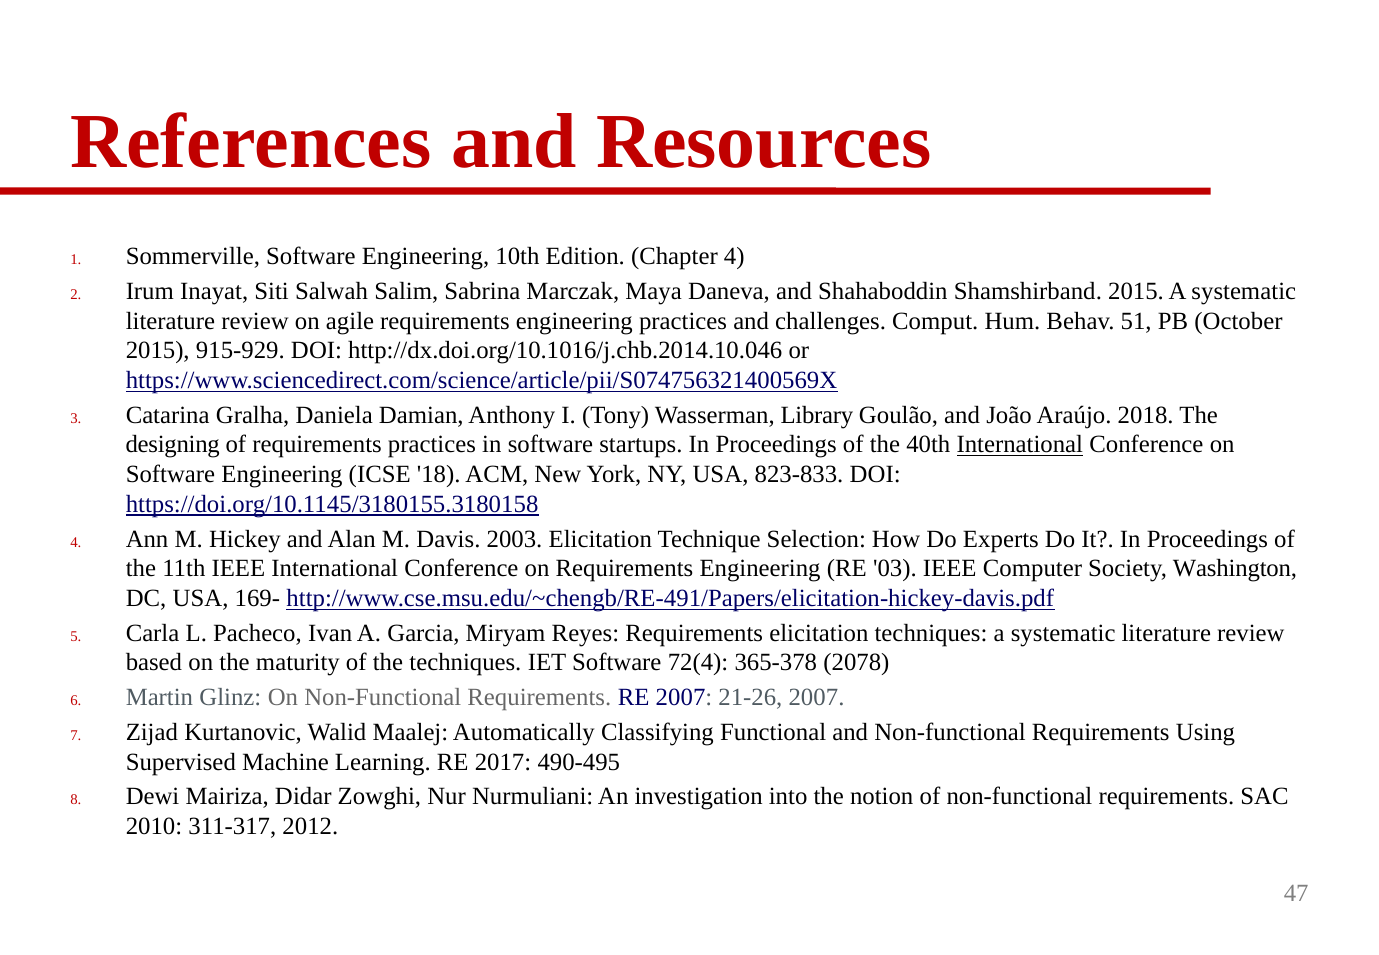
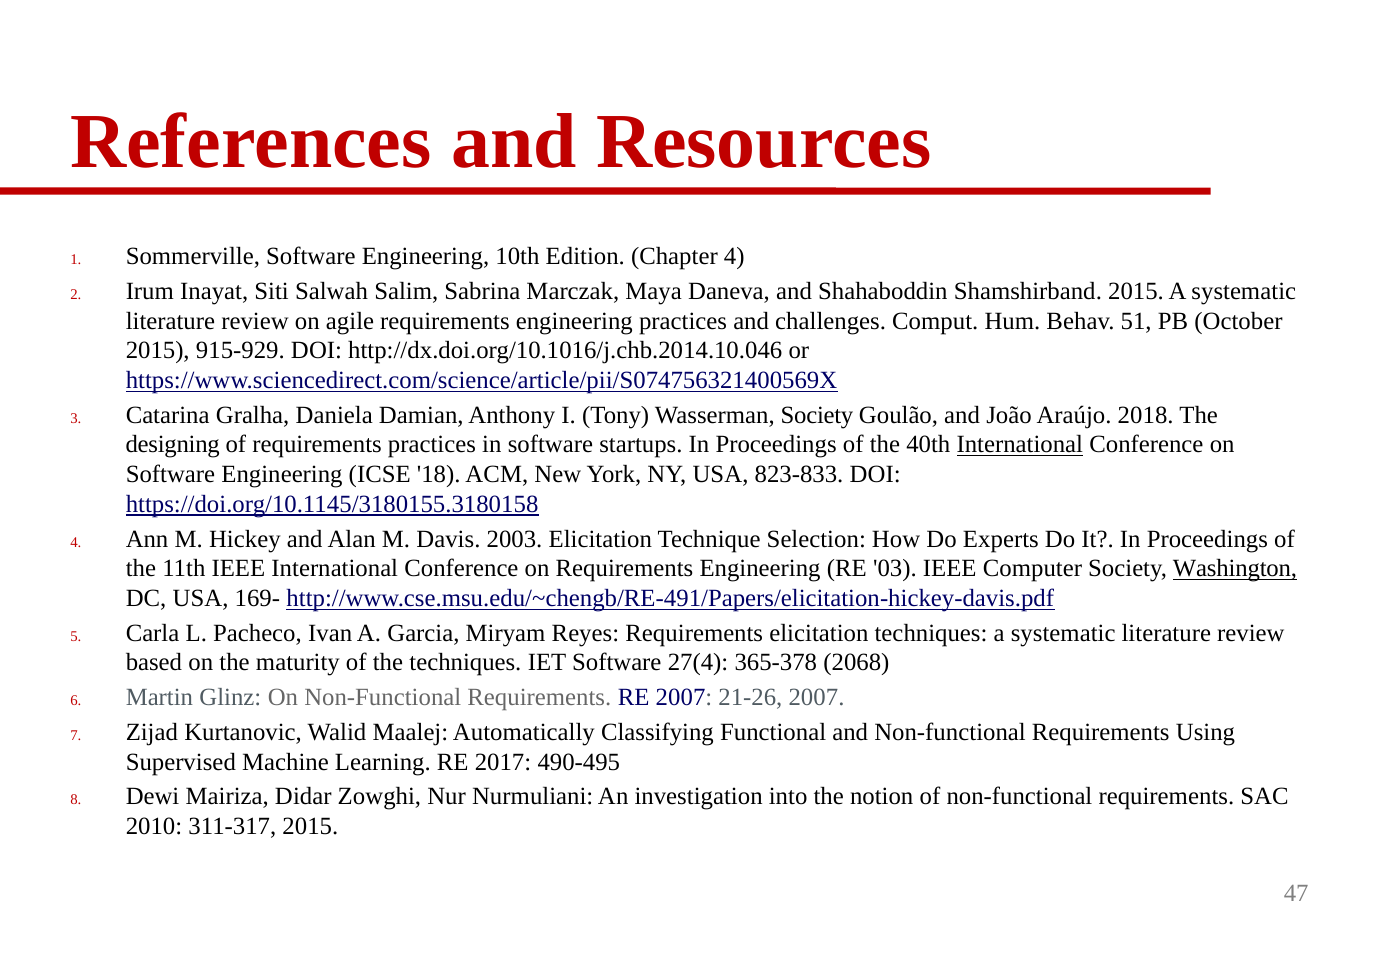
Wasserman Library: Library -> Society (817, 415)
Washington underline: none -> present (1235, 569)
72(4: 72(4 -> 27(4 (698, 663)
2078: 2078 -> 2068 (856, 663)
311-317 2012: 2012 -> 2015 (310, 826)
